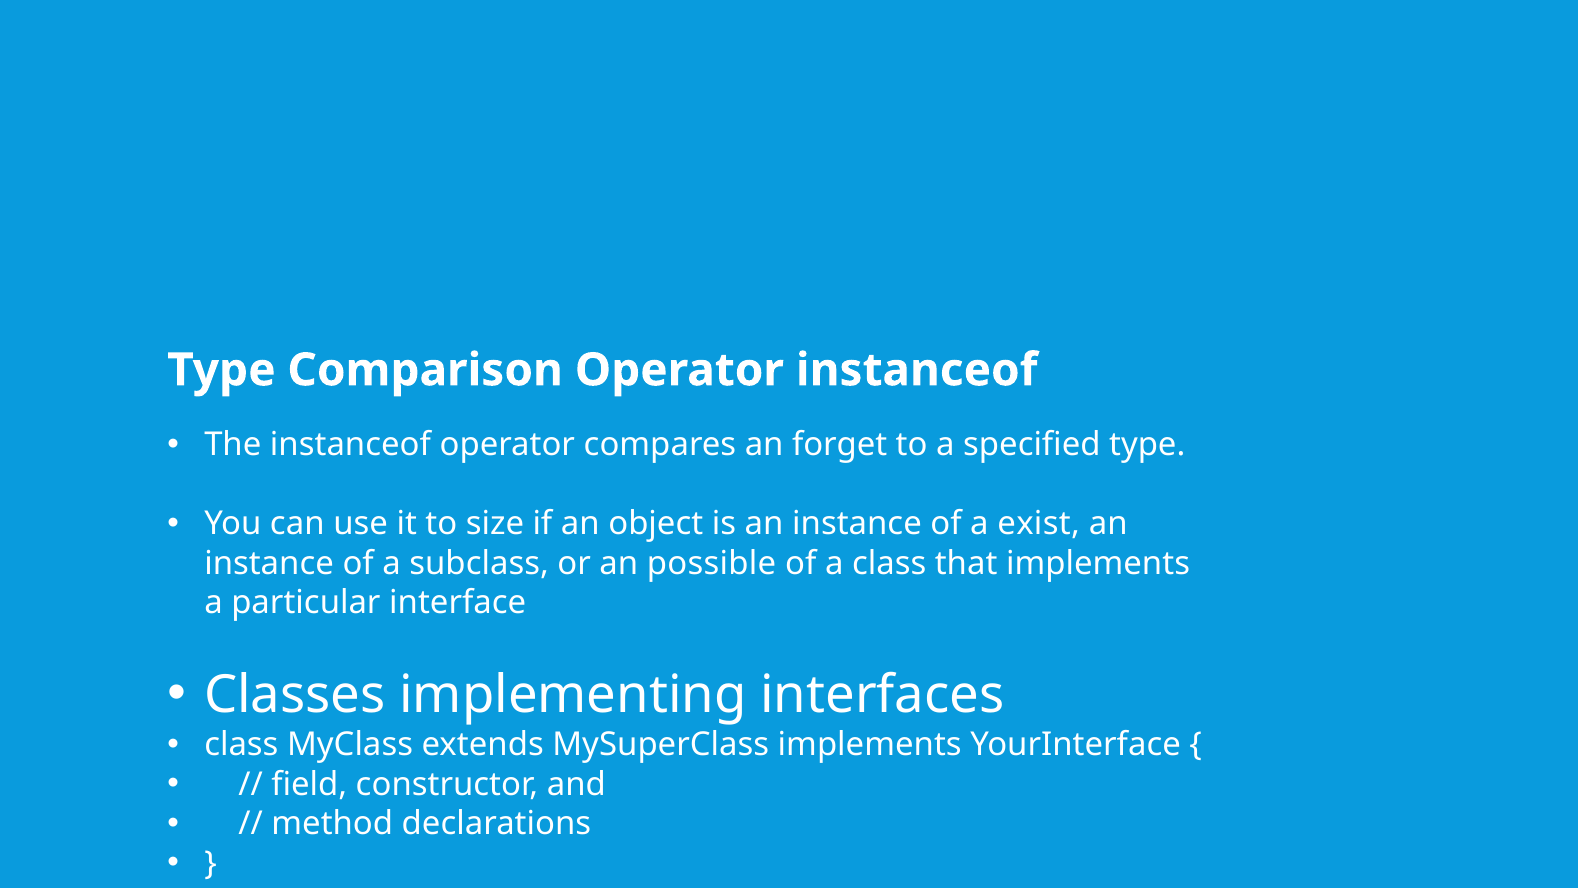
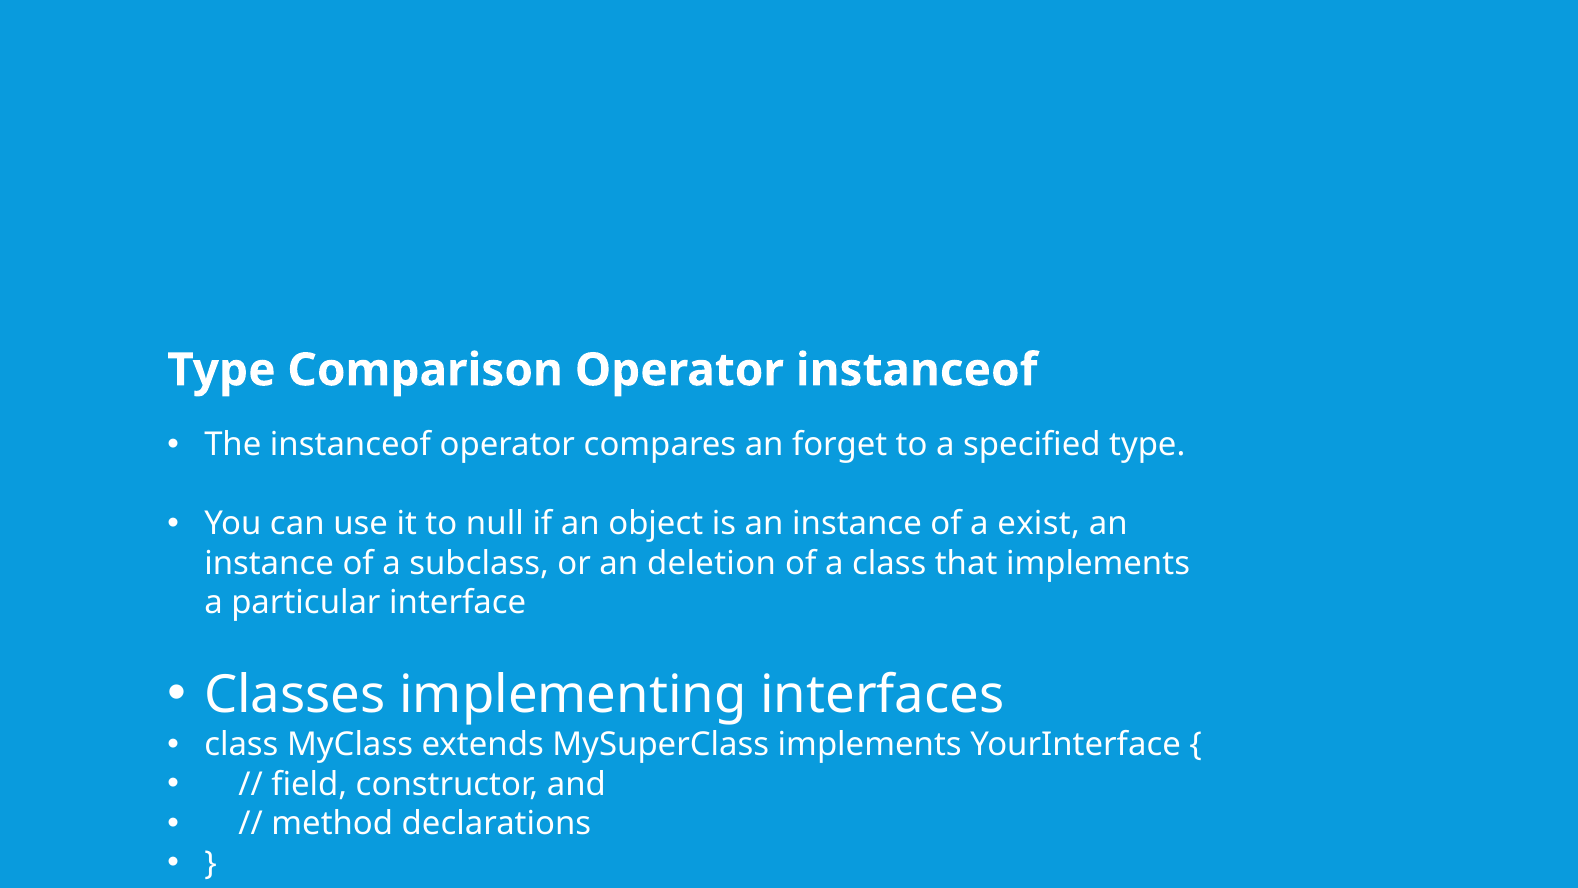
size: size -> null (495, 524)
possible: possible -> deletion (711, 563)
